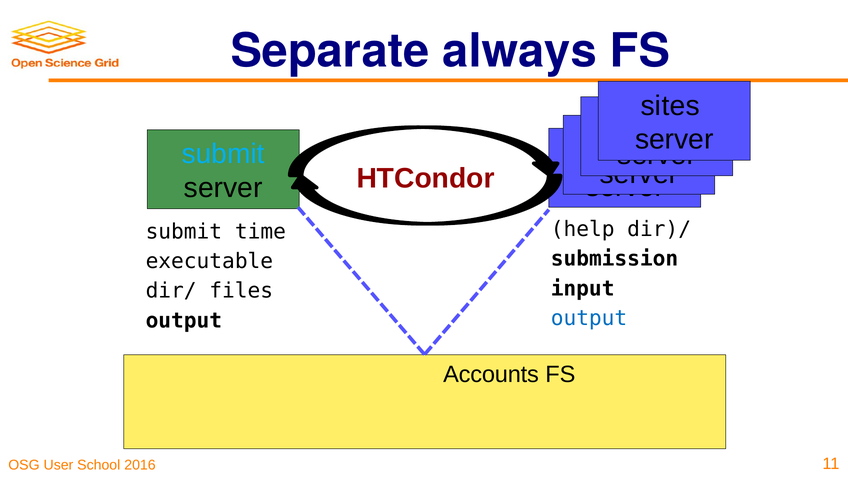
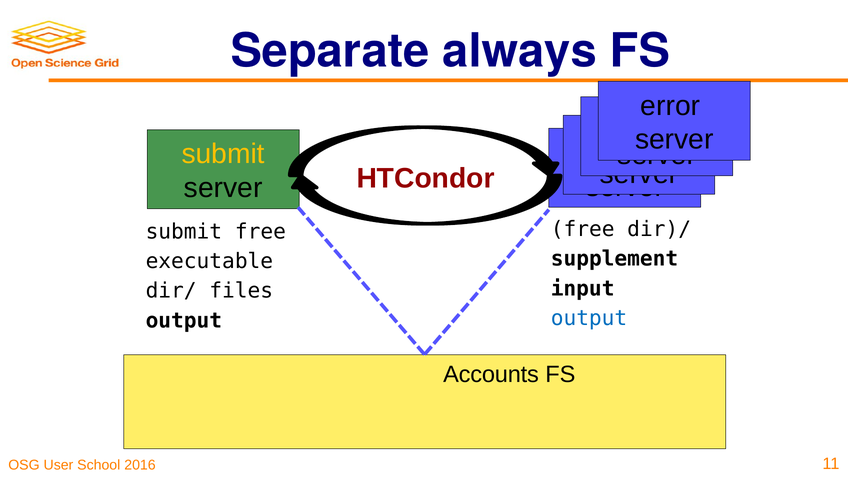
sites: sites -> error (670, 106)
submit colour: light blue -> yellow (223, 154)
help: help -> free (583, 229)
submit time: time -> free (260, 232)
submission: submission -> supplement (615, 259)
